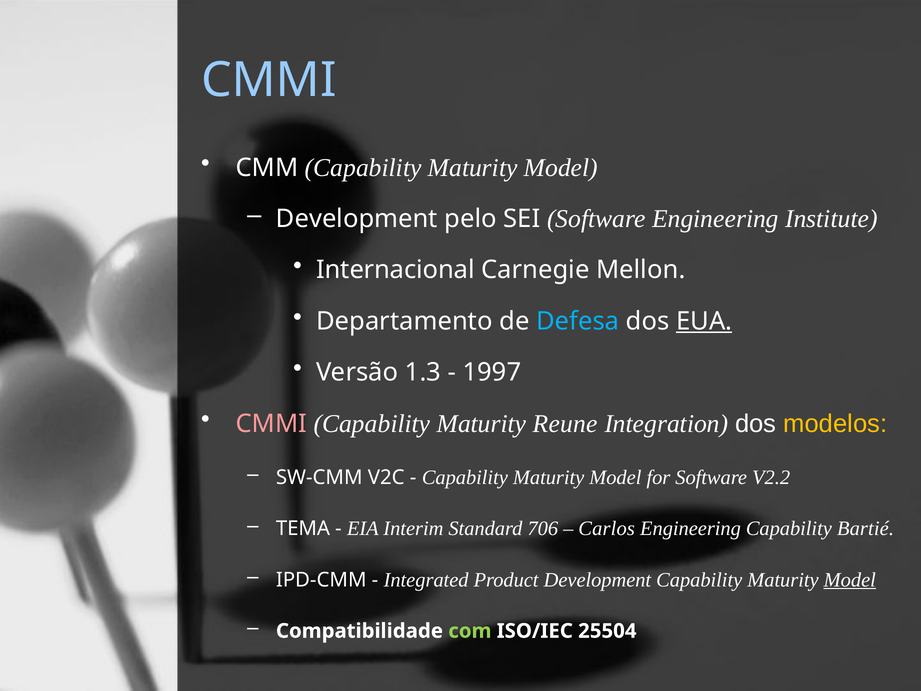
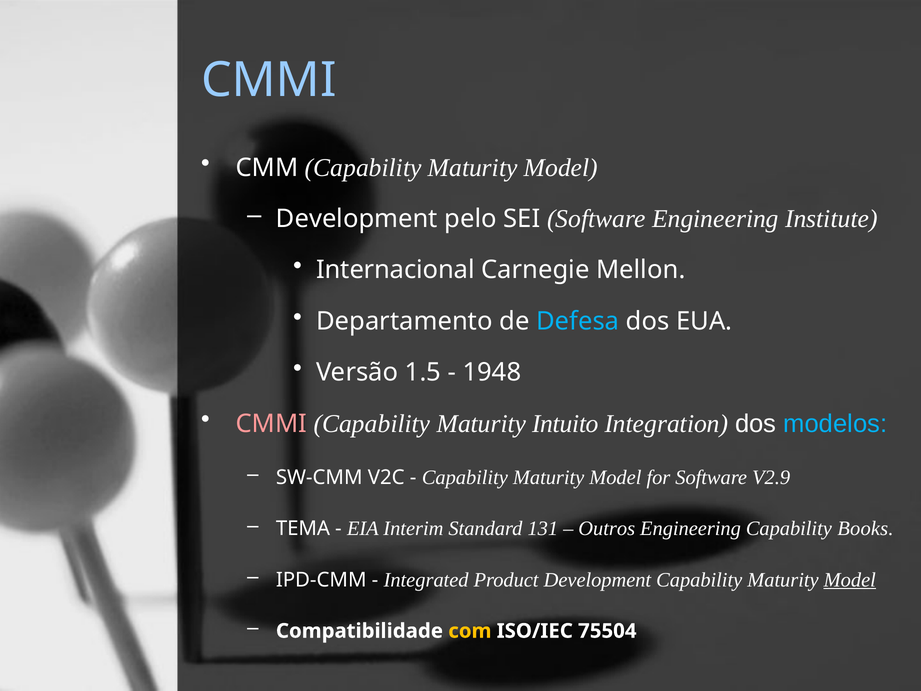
EUA underline: present -> none (704, 321)
1.3: 1.3 -> 1.5 (423, 372)
1997: 1997 -> 1948 (492, 372)
Reune: Reune -> Intuito (565, 423)
modelos colour: yellow -> light blue (835, 423)
V2.2: V2.2 -> V2.9 (771, 477)
706: 706 -> 131 (543, 528)
Carlos: Carlos -> Outros (607, 528)
Bartié: Bartié -> Books (865, 528)
com colour: light green -> yellow (470, 631)
25504: 25504 -> 75504 (607, 631)
